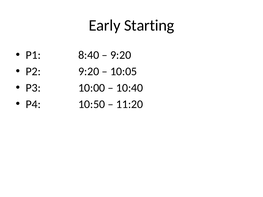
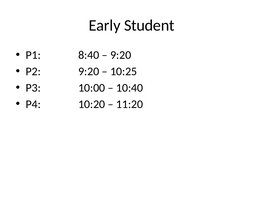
Starting: Starting -> Student (149, 25)
10:05: 10:05 -> 10:25 (124, 72)
10:50: 10:50 -> 10:20 (92, 104)
